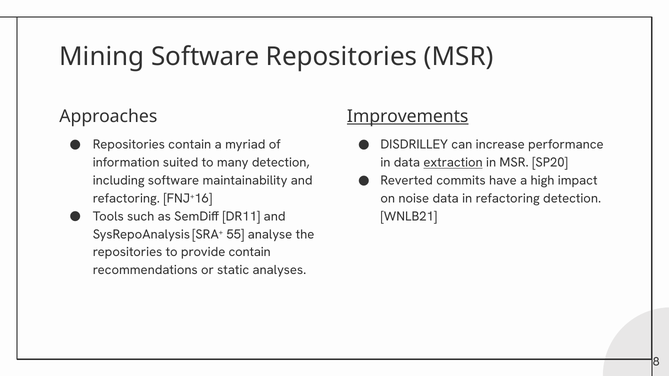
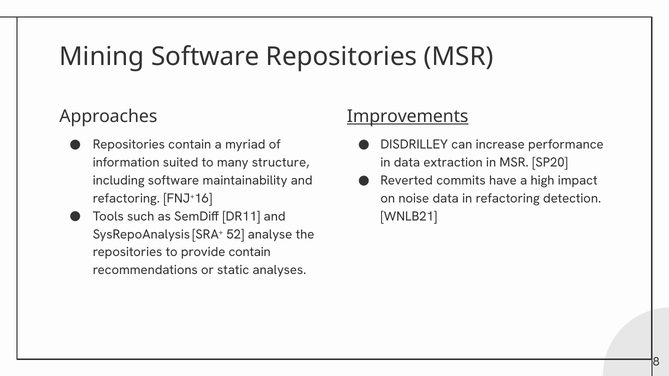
many detection: detection -> structure (281, 163)
extraction underline: present -> none (453, 163)
55: 55 -> 52 (235, 234)
